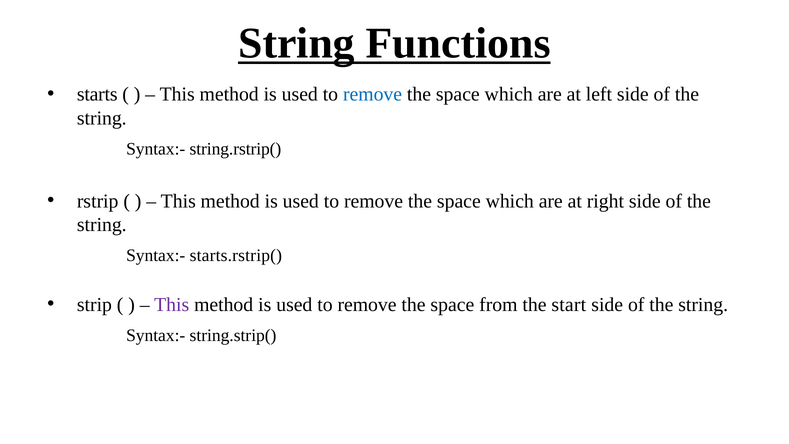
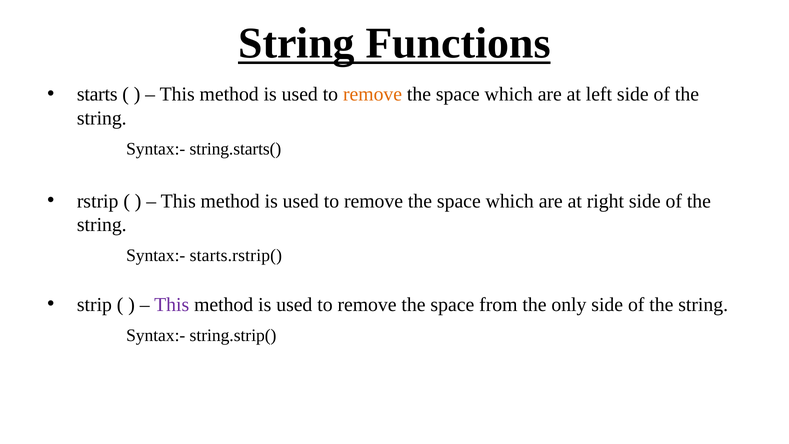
remove colour: blue -> orange (373, 94)
string.rstrip(: string.rstrip( -> string.starts( (235, 149)
start: start -> only (569, 304)
